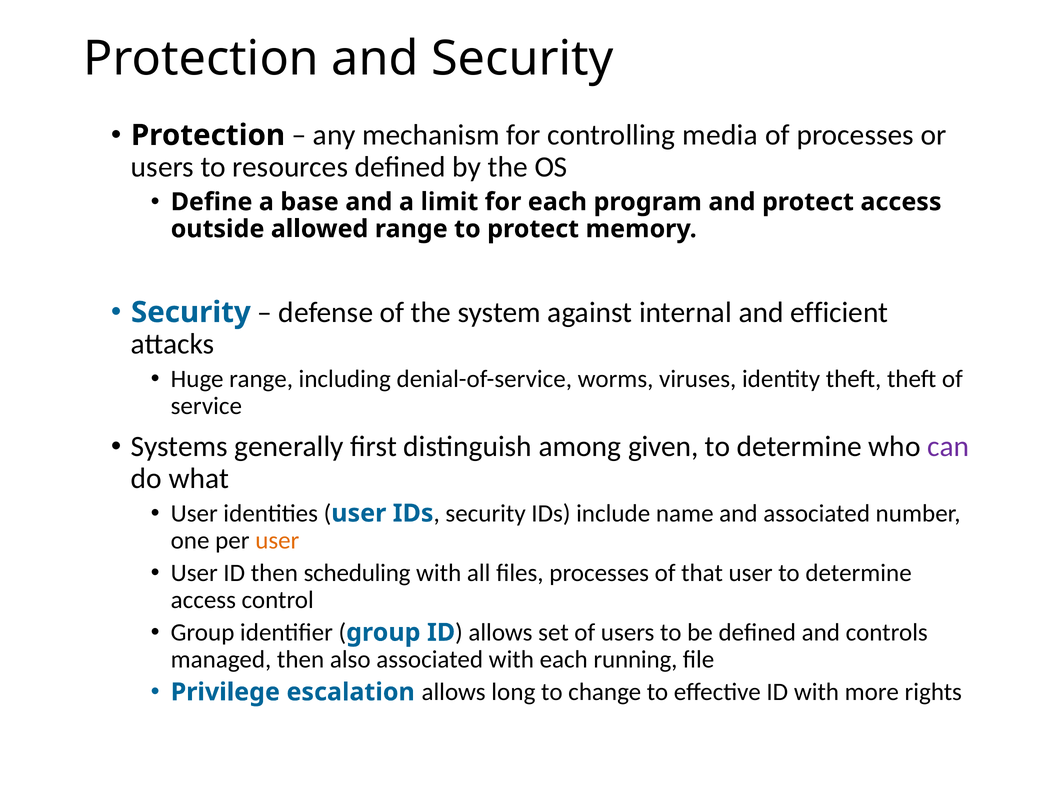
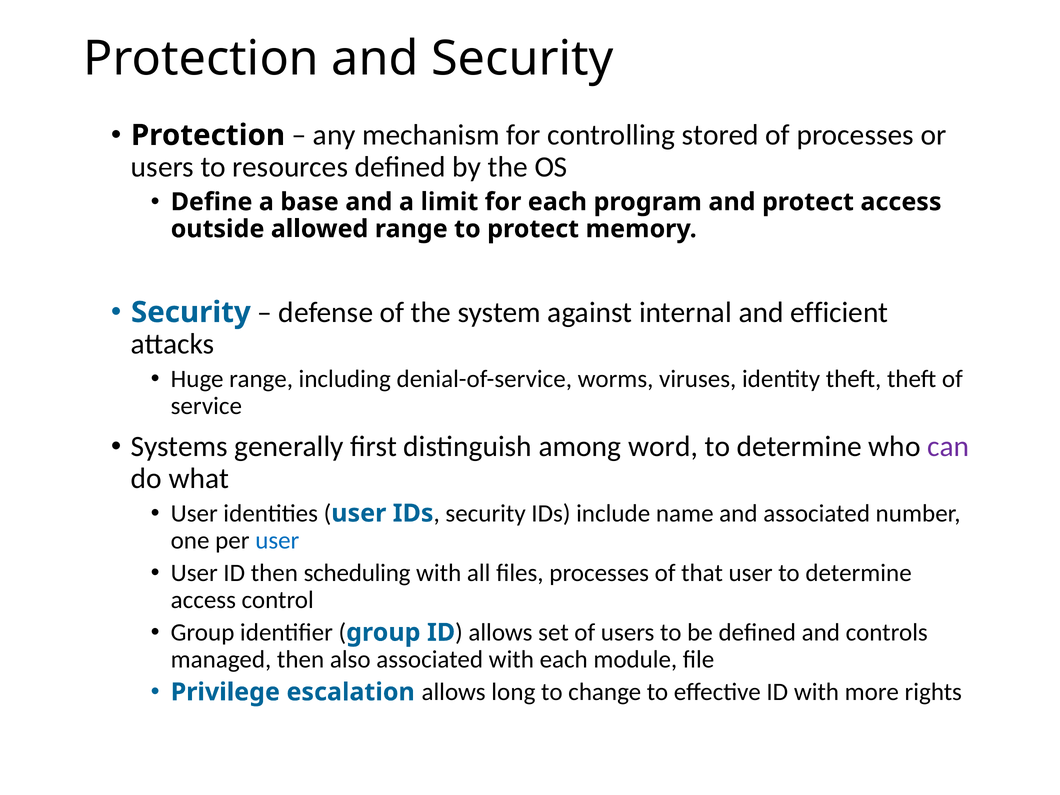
media: media -> stored (720, 135)
given: given -> word (663, 447)
user colour: orange -> blue (277, 540)
running: running -> module (635, 660)
